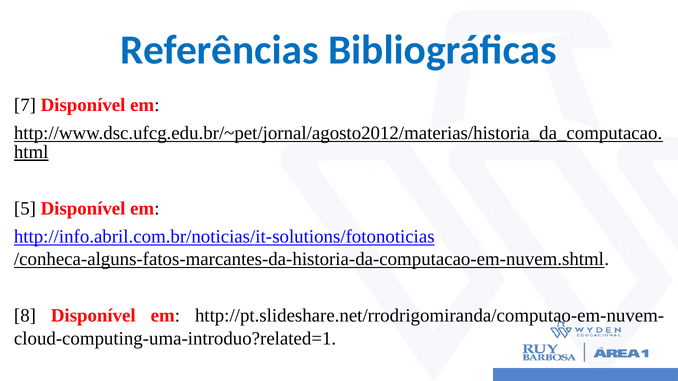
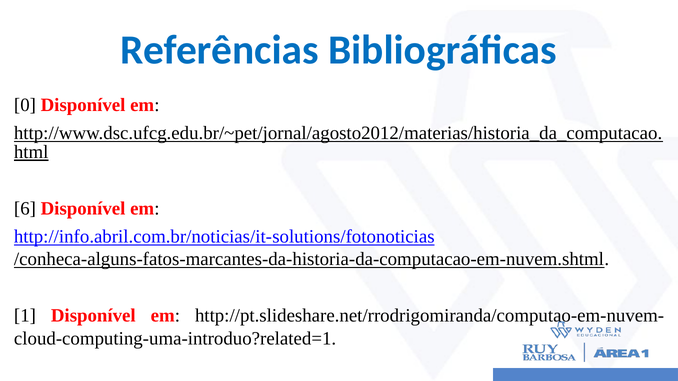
7: 7 -> 0 (25, 105)
5: 5 -> 6 (25, 209)
8: 8 -> 1 (25, 316)
